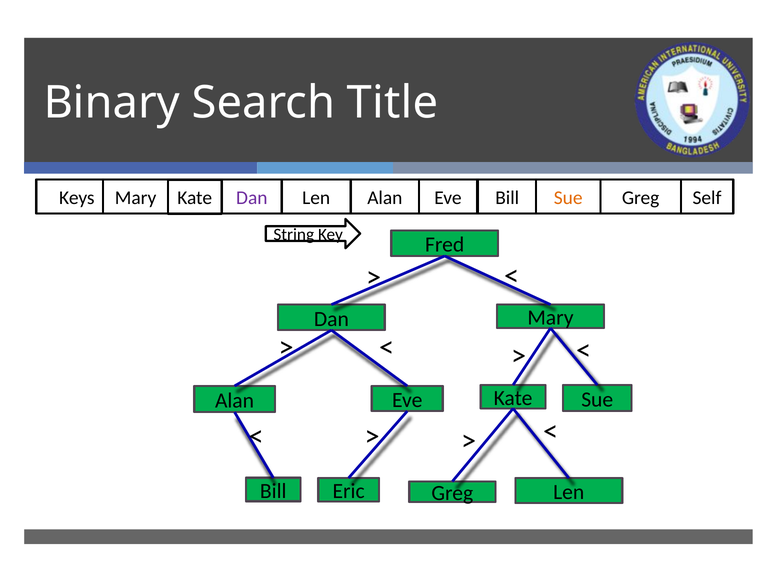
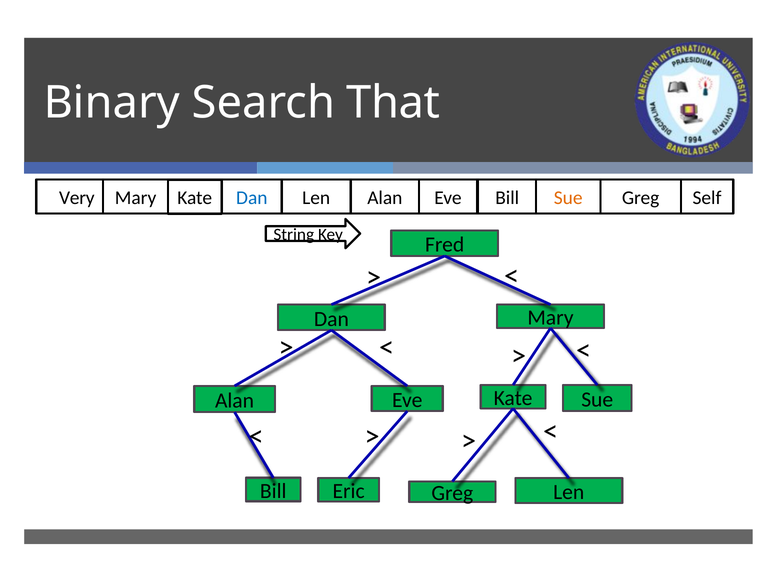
Title: Title -> That (393, 103)
Keys: Keys -> Very (77, 198)
Dan colour: purple -> blue (252, 198)
